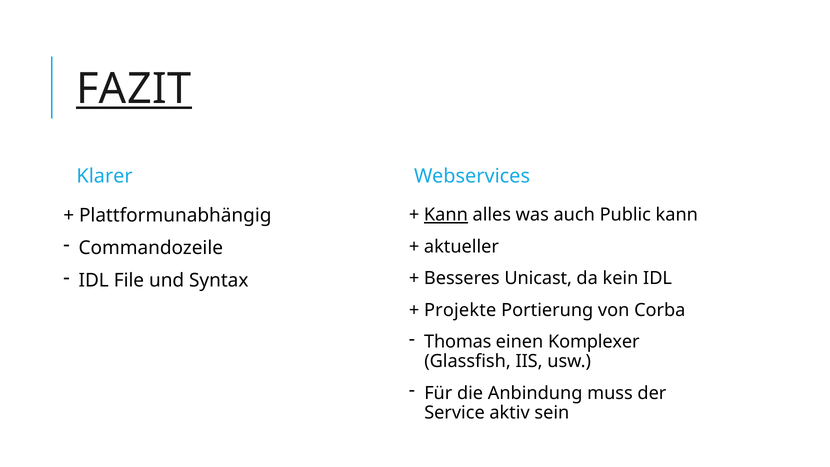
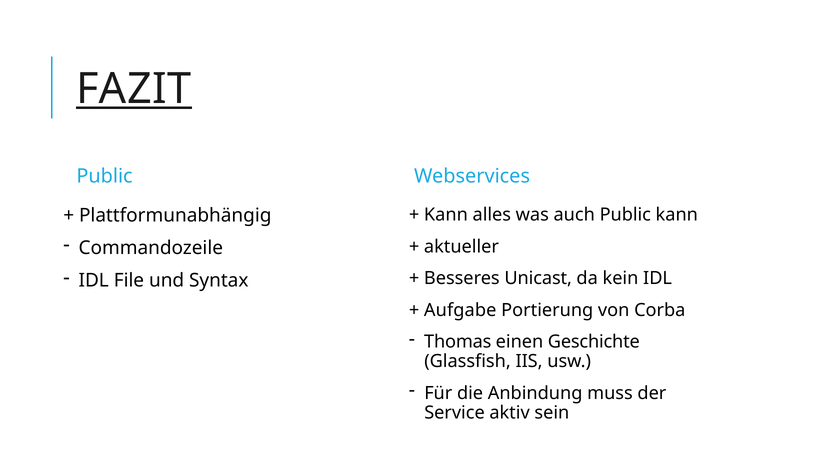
Klarer: Klarer -> Public (105, 176)
Kann underline: present -> none (446, 215)
Projekte: Projekte -> Aufgabe (460, 310)
Komplexer: Komplexer -> Geschichte (594, 342)
